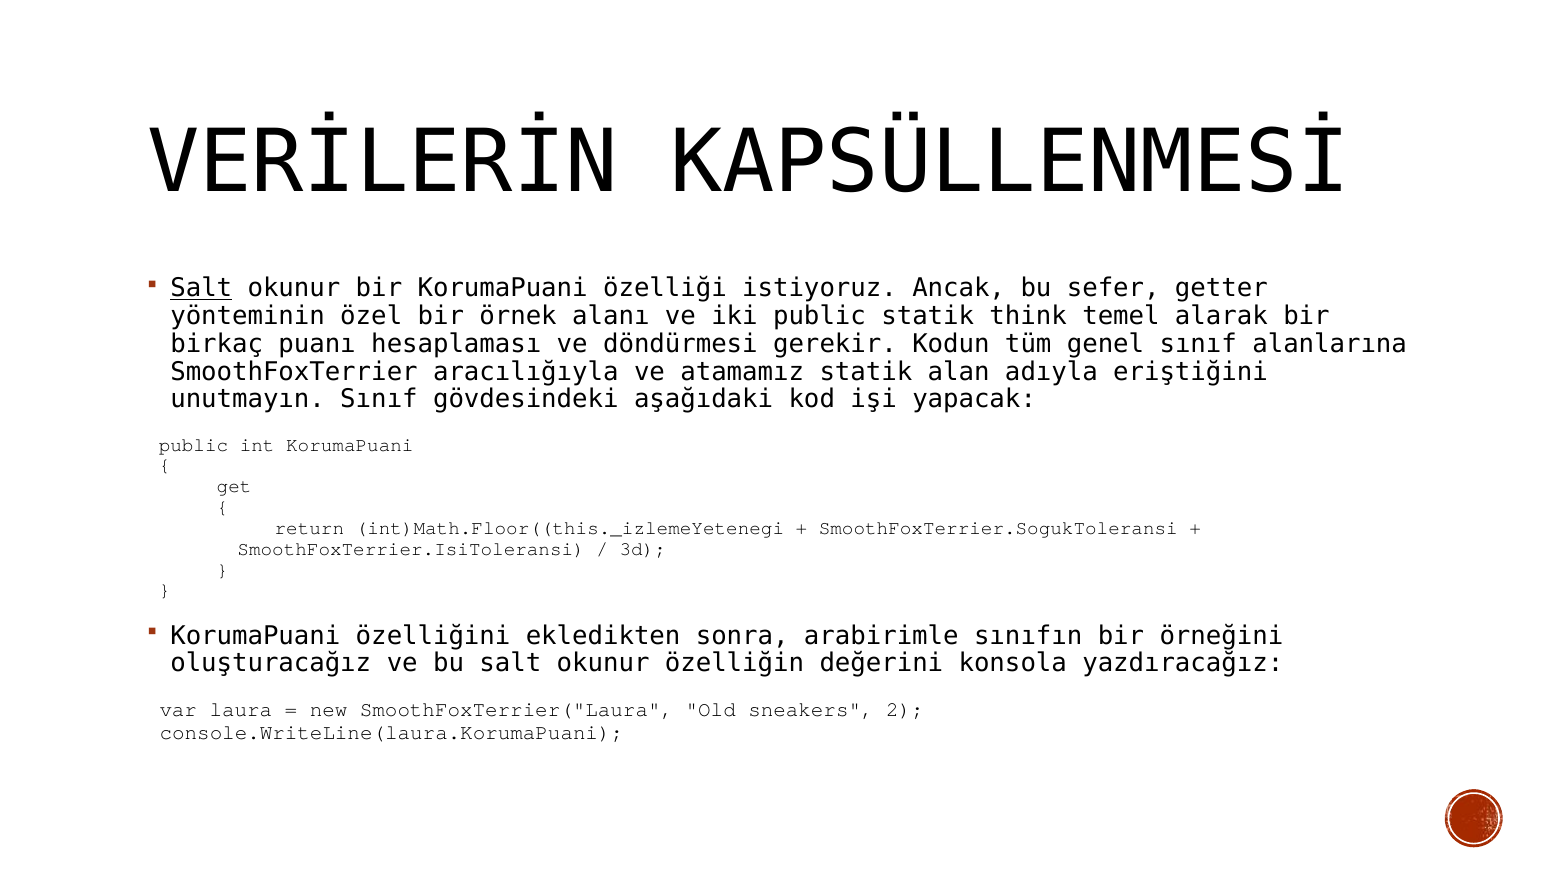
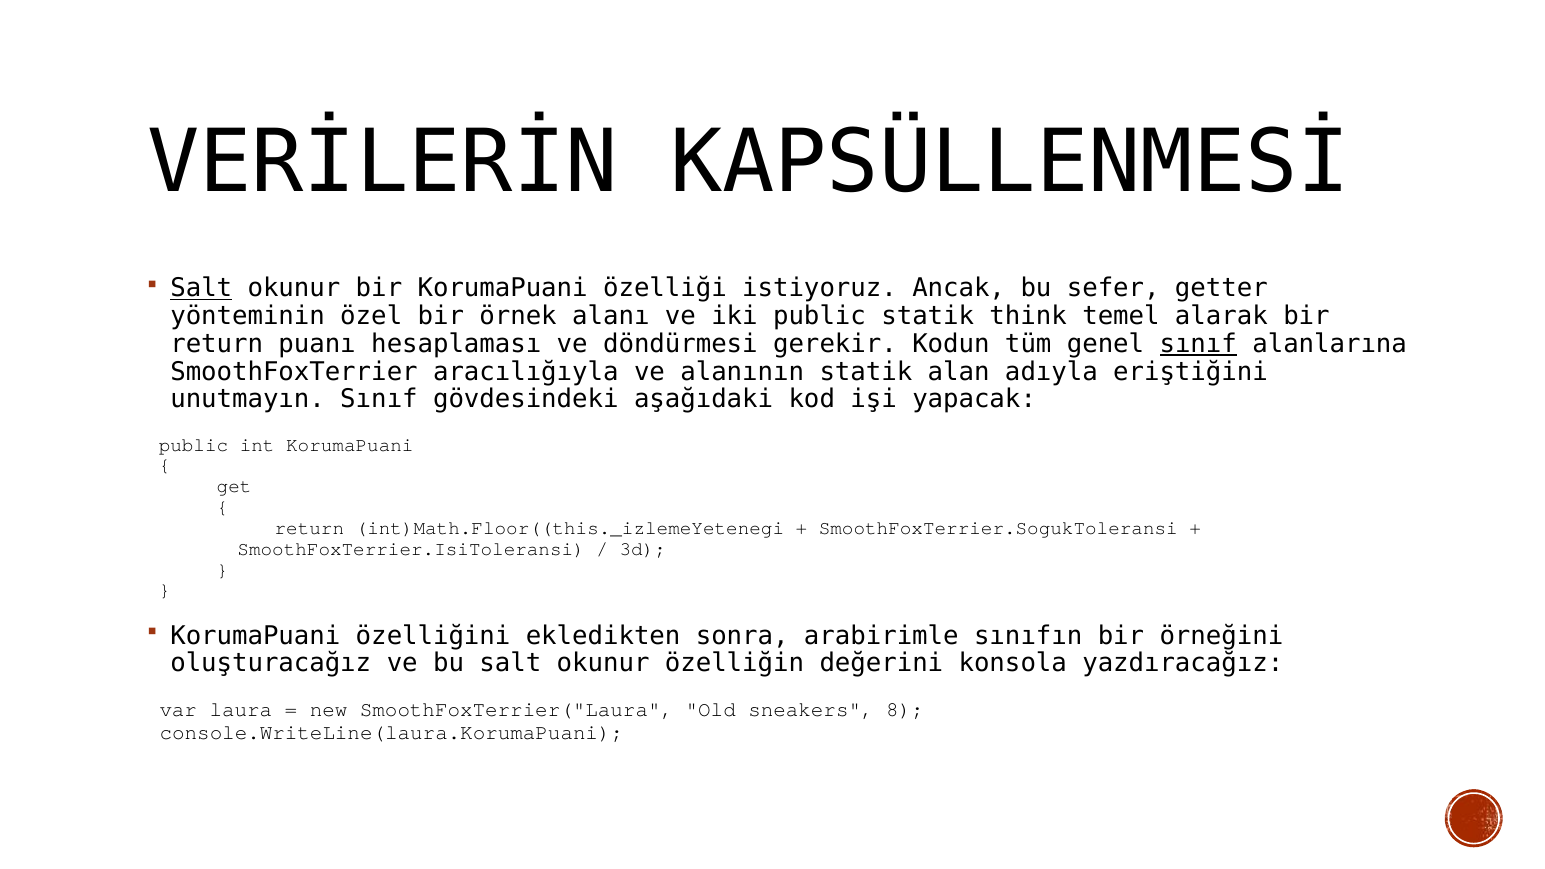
birkaç: birkaç -> return (217, 344)
sınıf underline: none -> present (1198, 344)
atamamız: atamamız -> alanının (742, 372)
2: 2 -> 8 (905, 710)
